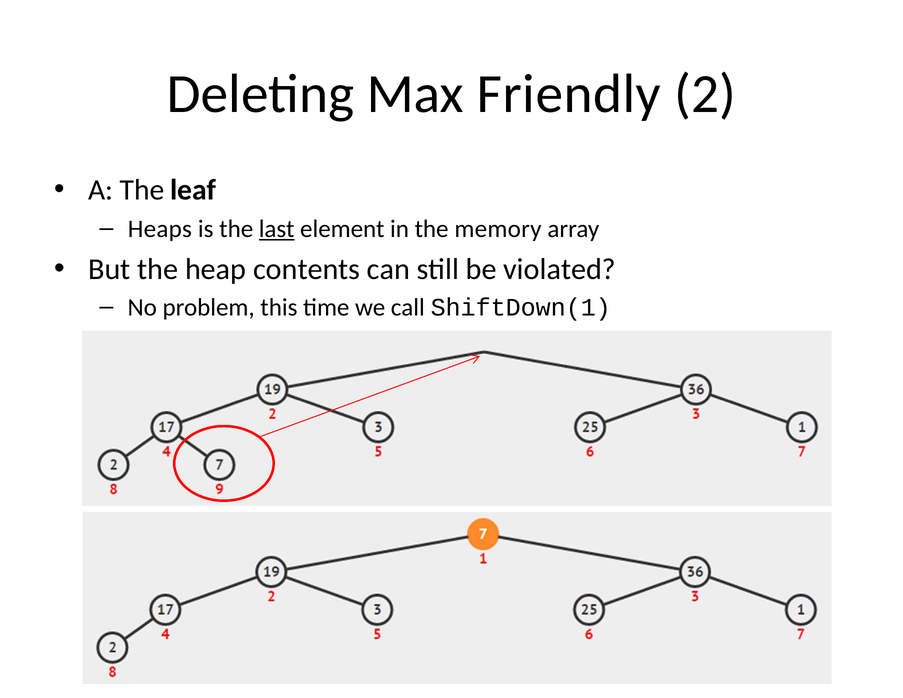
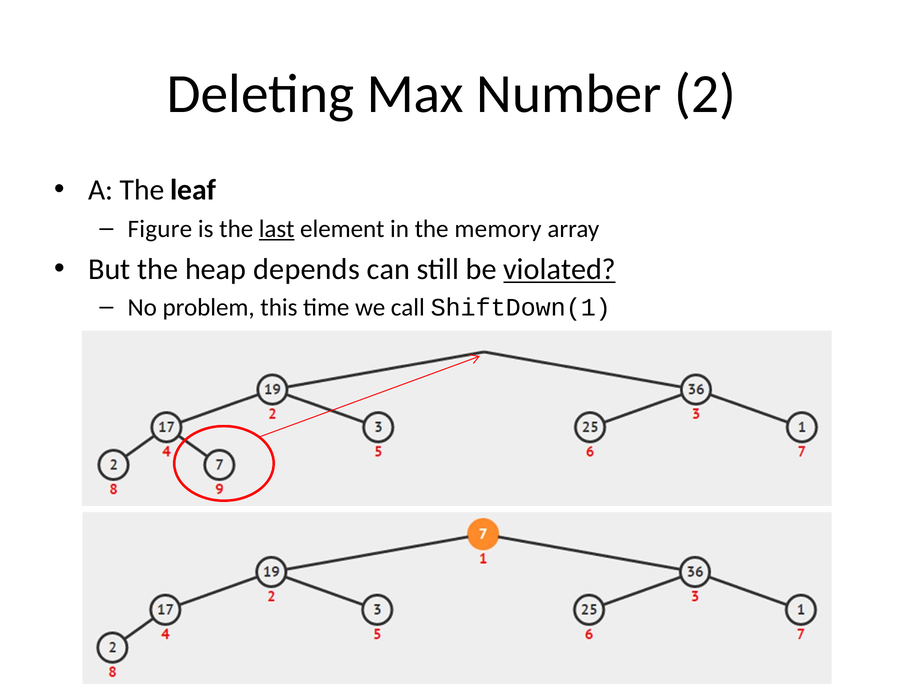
Friendly: Friendly -> Number (569, 94)
Heaps: Heaps -> Figure (160, 229)
contents: contents -> depends (307, 269)
violated underline: none -> present (560, 269)
